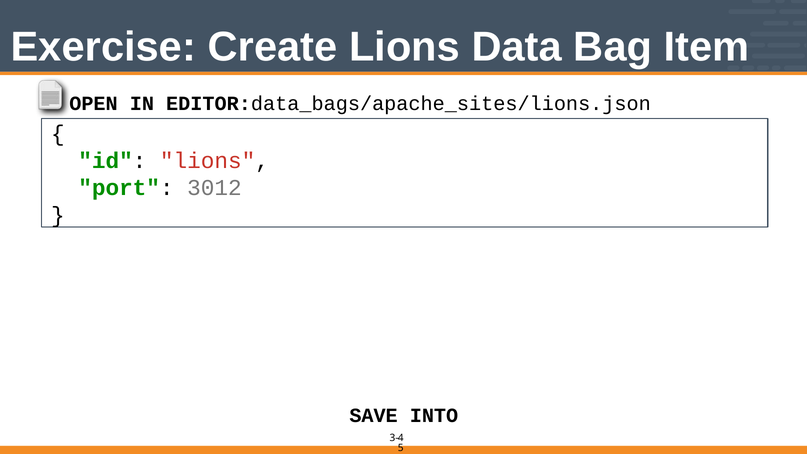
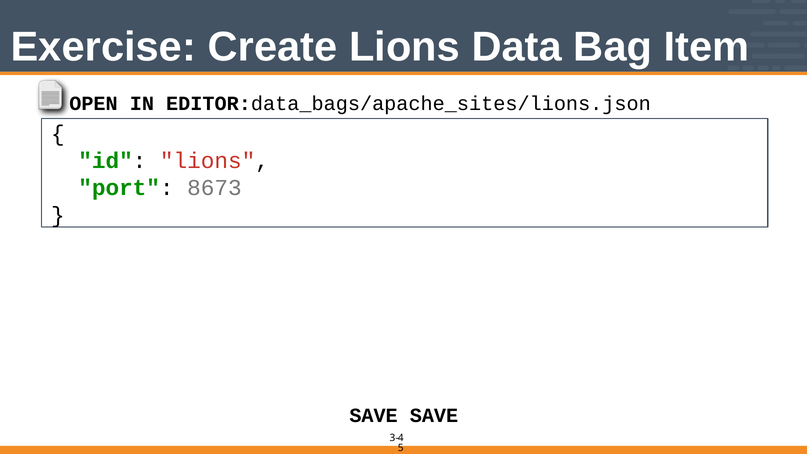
3012: 3012 -> 8673 (214, 188)
SAVE INTO: INTO -> SAVE (434, 415)
